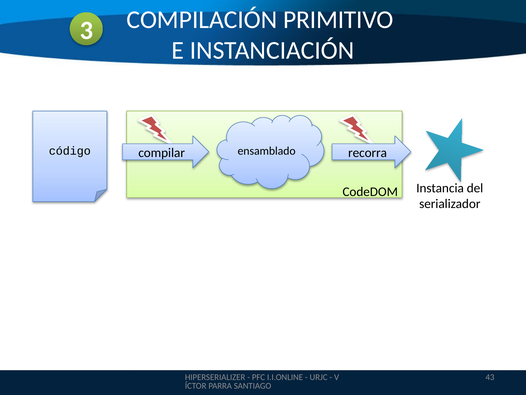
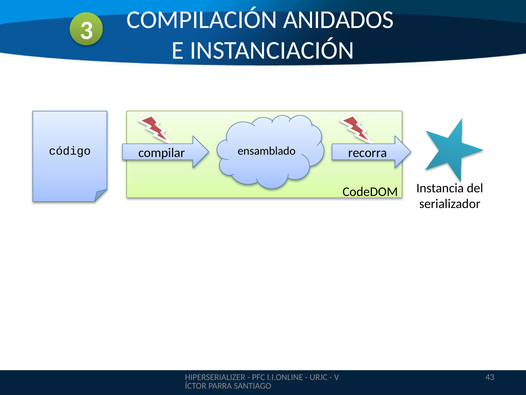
PRIMITIVO: PRIMITIVO -> ANIDADOS (338, 20)
